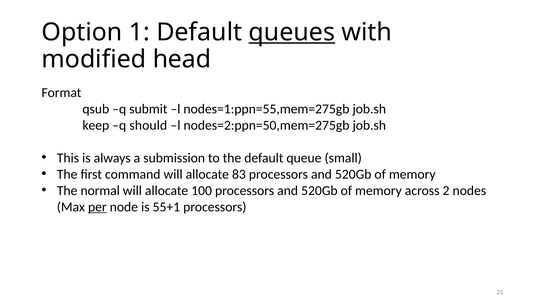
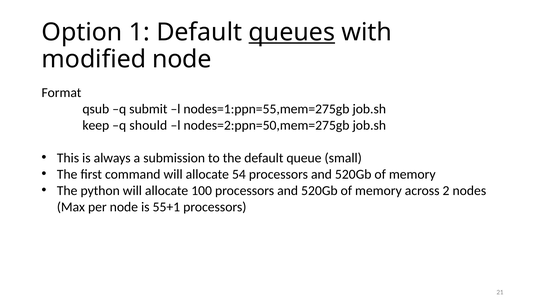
modified head: head -> node (182, 59)
83: 83 -> 54 (239, 175)
normal: normal -> python (100, 191)
per underline: present -> none (97, 207)
